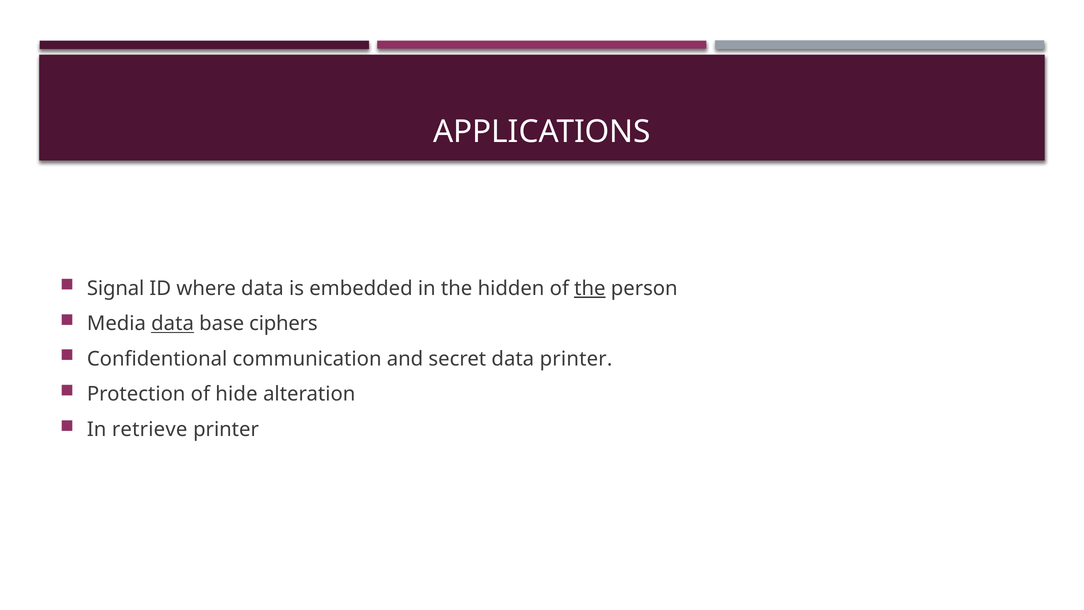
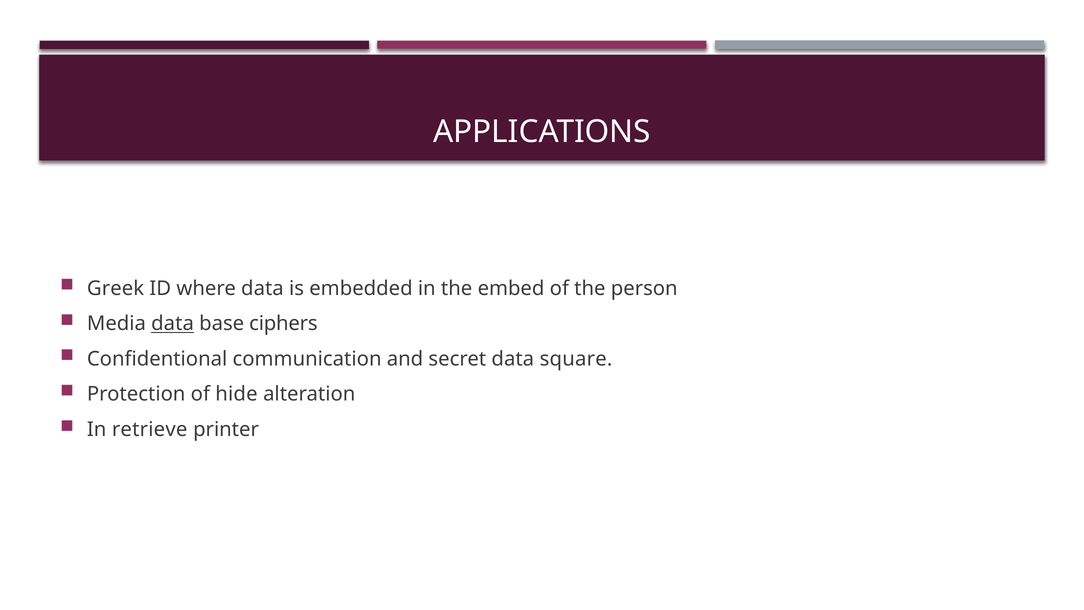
Signal: Signal -> Greek (116, 288)
hidden: hidden -> embed (511, 288)
the underline: present -> none (590, 288)
data printer: printer -> square (576, 359)
